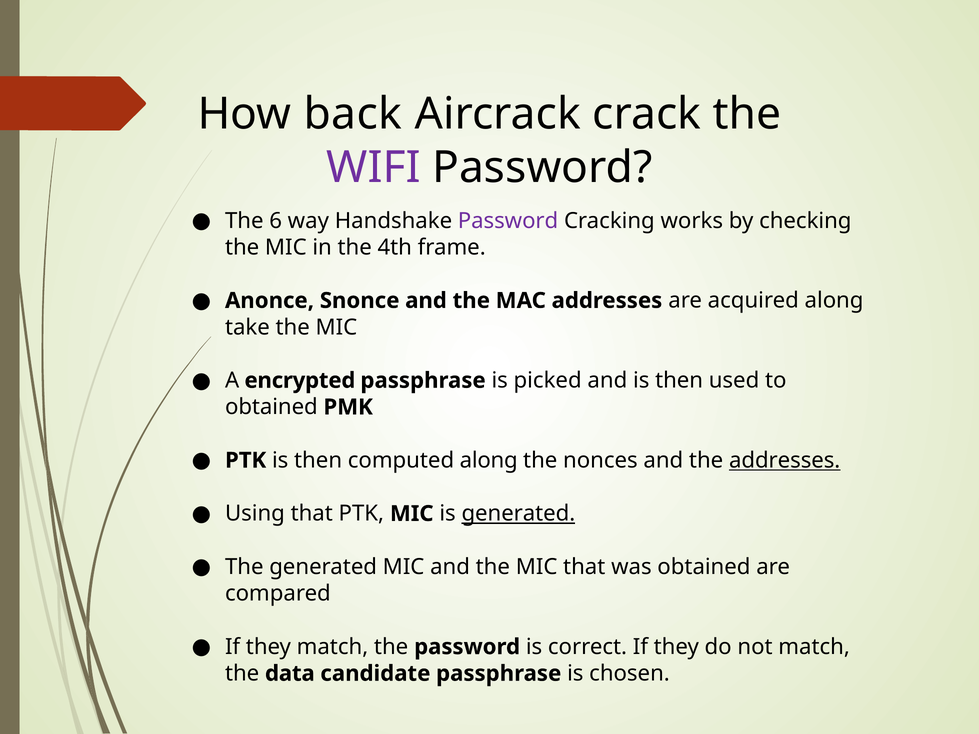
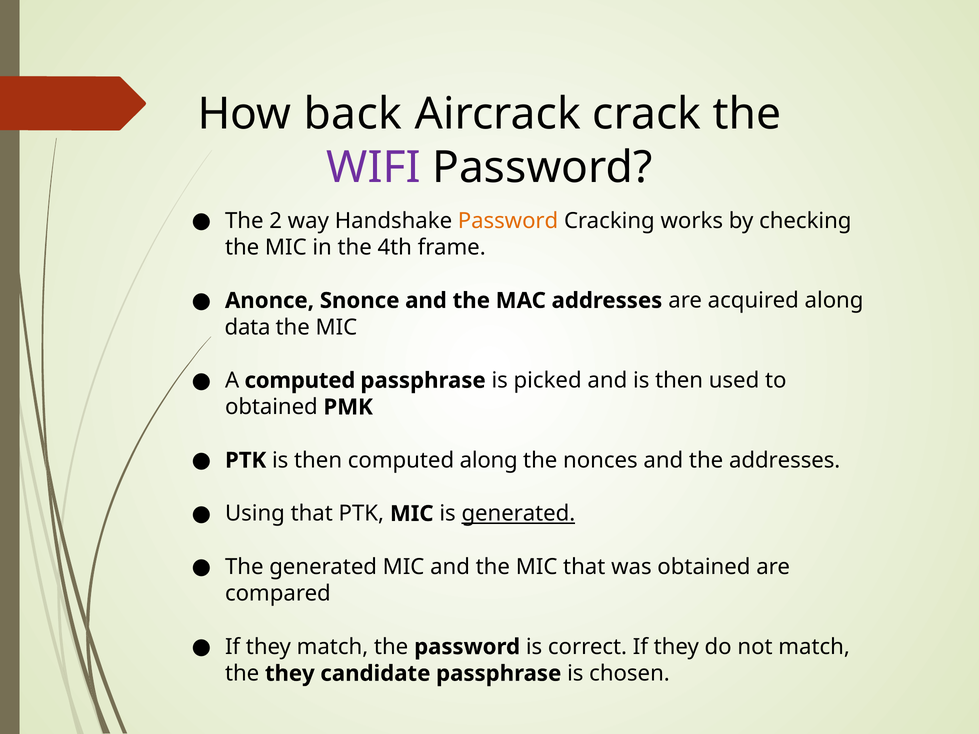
6: 6 -> 2 (276, 221)
Password colour: purple -> orange (508, 221)
take: take -> data (248, 327)
A encrypted: encrypted -> computed (300, 381)
addresses underline: present -> none (785, 460)
the data: data -> they (290, 674)
